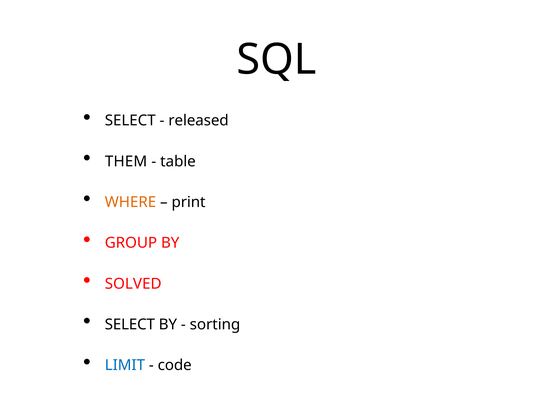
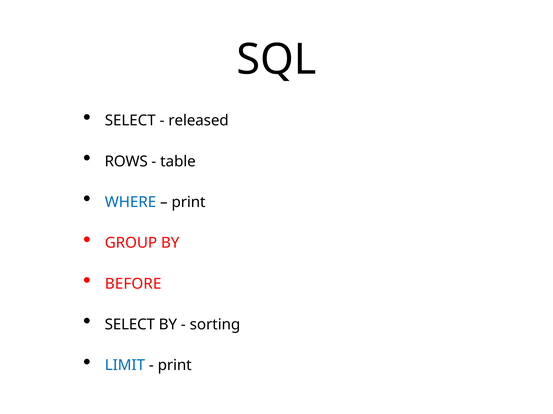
THEM: THEM -> ROWS (126, 162)
WHERE colour: orange -> blue (130, 203)
SOLVED: SOLVED -> BEFORE (133, 284)
code: code -> print (175, 366)
